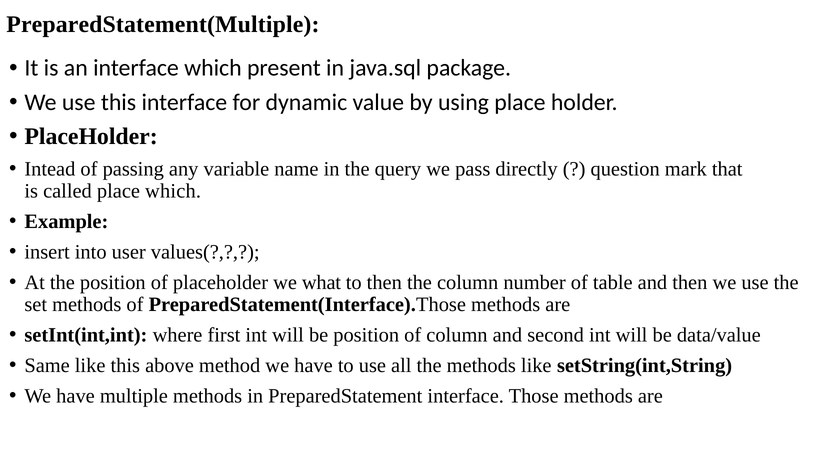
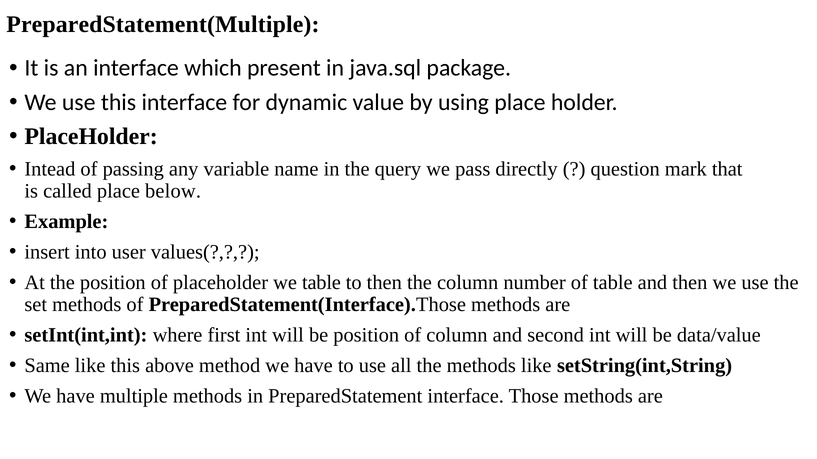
place which: which -> below (173, 191)
we what: what -> table (321, 283)
